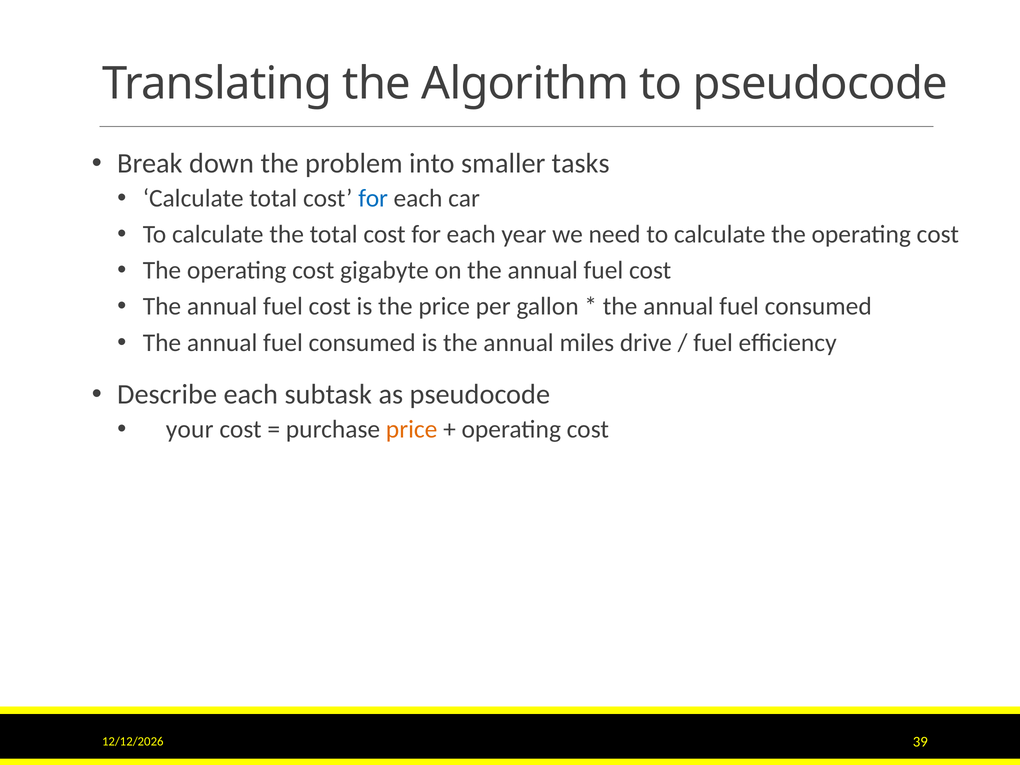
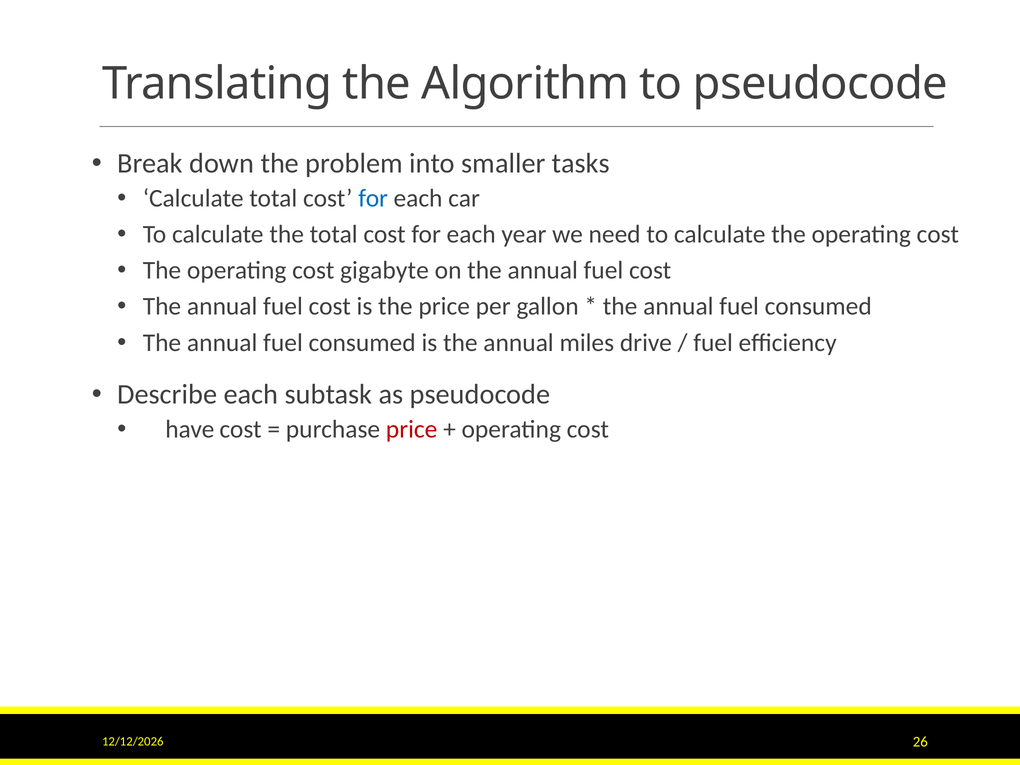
your: your -> have (190, 429)
price colour: orange -> red (412, 429)
39: 39 -> 26 (920, 742)
